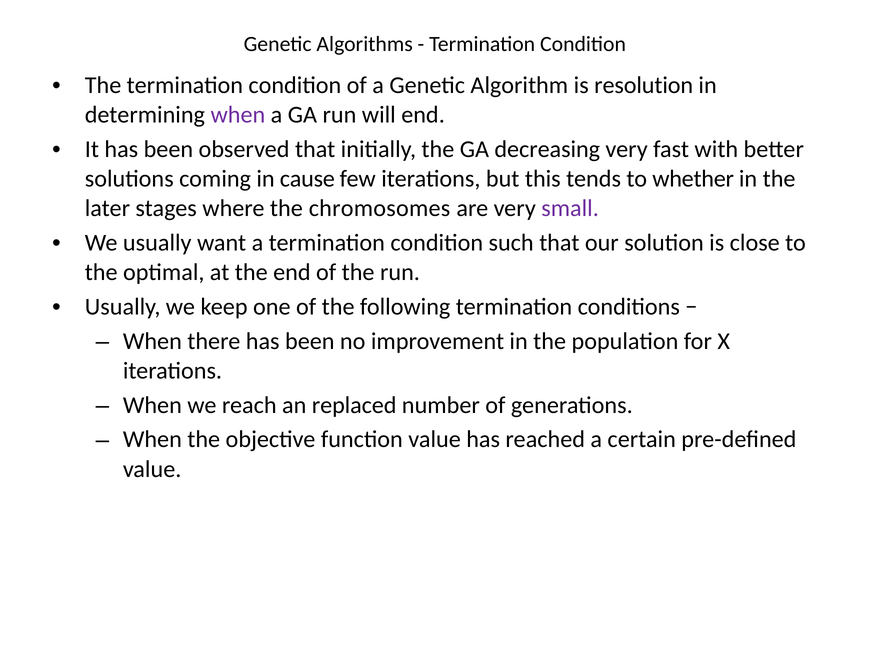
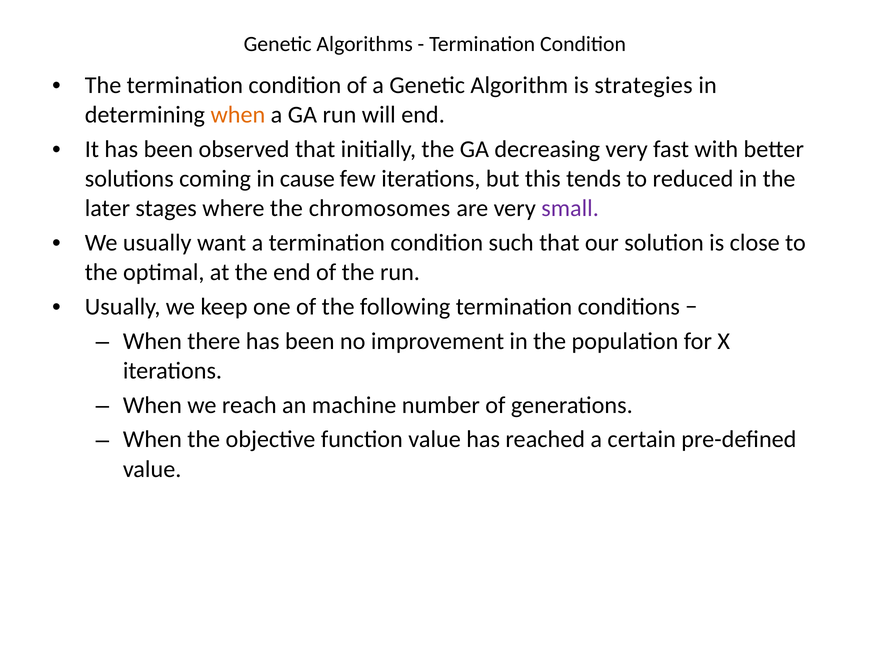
resolution: resolution -> strategies (643, 85)
when colour: purple -> orange (238, 115)
whether: whether -> reduced (693, 179)
replaced: replaced -> machine (354, 405)
